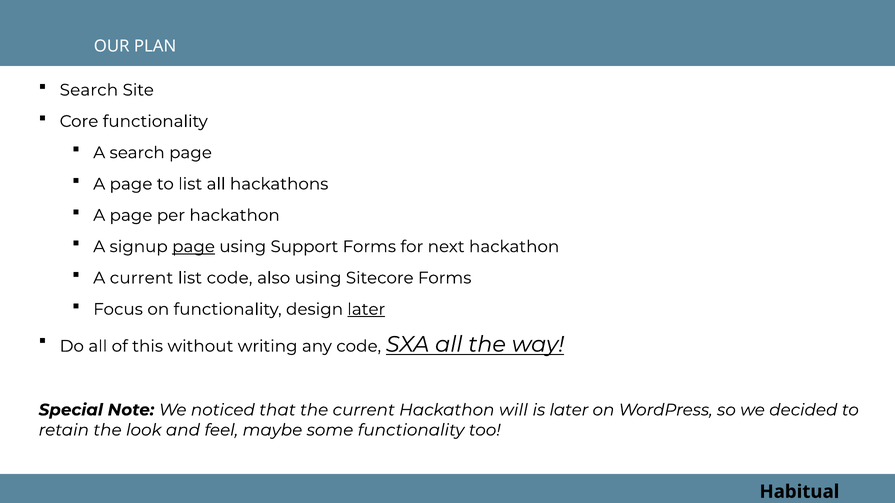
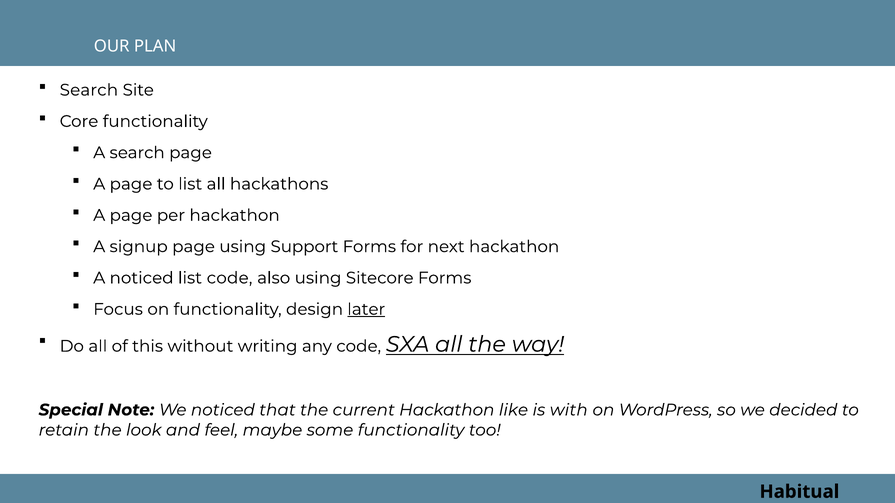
page underline: present -> none (194, 247)
A current: current -> noticed (142, 278)
will: will -> like (513, 410)
is later: later -> with (569, 410)
